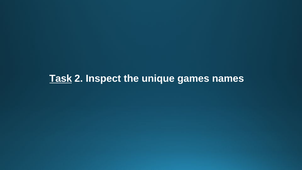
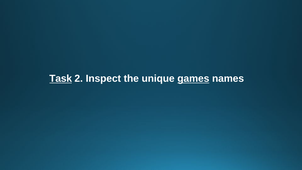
games underline: none -> present (193, 79)
